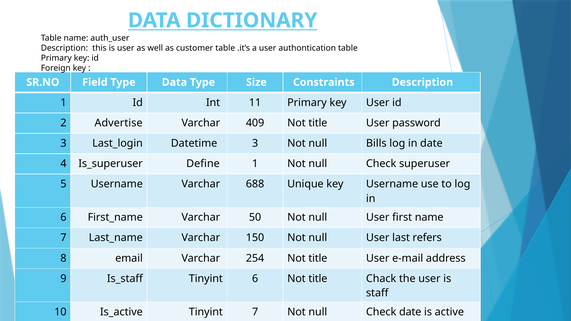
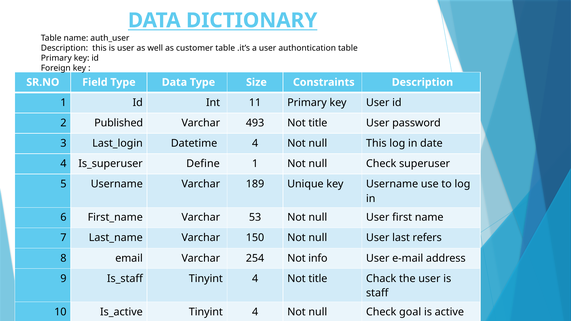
Advertise: Advertise -> Published (119, 123)
409: 409 -> 493 (255, 123)
Datetime 3: 3 -> 4 (255, 143)
null Bills: Bills -> This (376, 143)
688: 688 -> 189 (255, 184)
50: 50 -> 53 (255, 218)
254 Not title: title -> info (318, 258)
6: 6 -> 4 (255, 279)
7: 7 -> 4 (255, 312)
Check date: date -> goal (410, 312)
